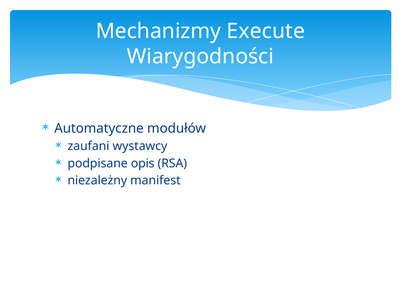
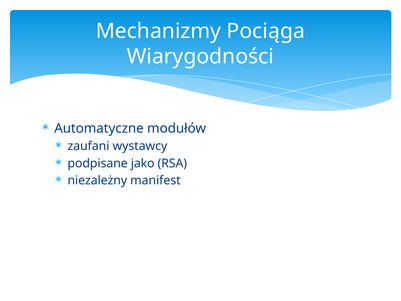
Execute: Execute -> Pociąga (266, 31)
opis: opis -> jako (143, 163)
